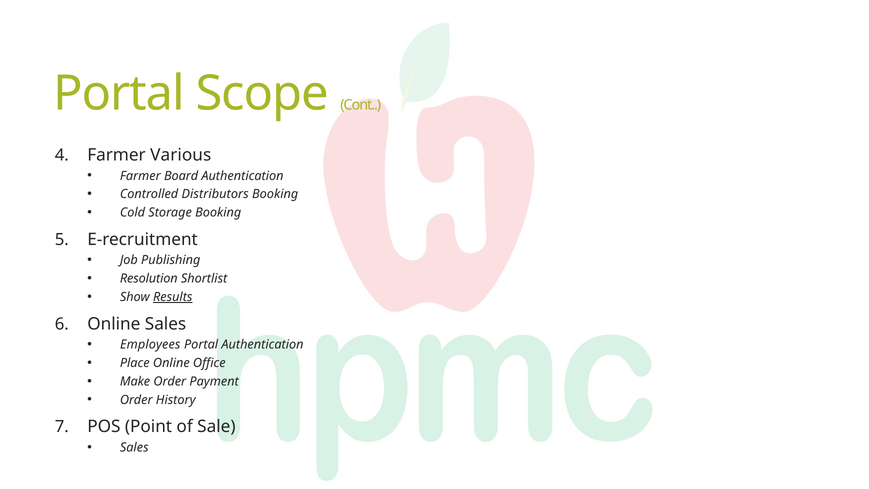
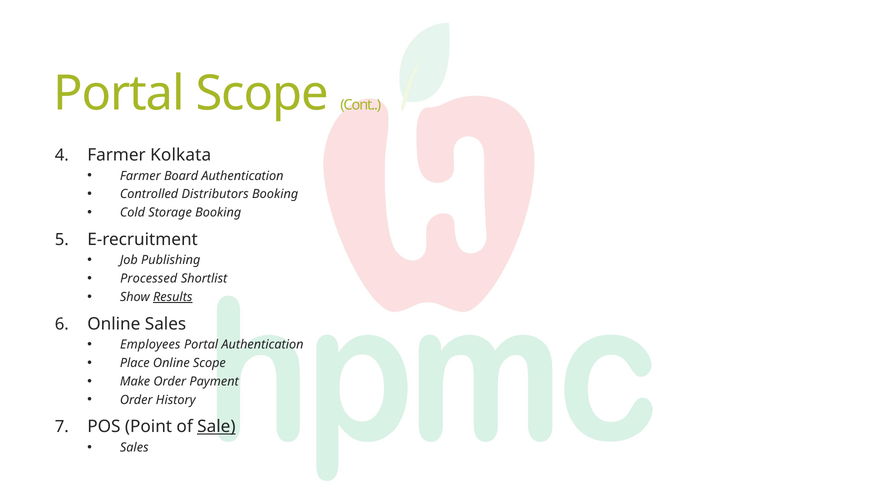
Various: Various -> Kolkata (181, 155)
Resolution: Resolution -> Processed (149, 279)
Online Office: Office -> Scope (209, 363)
Sale underline: none -> present (216, 427)
